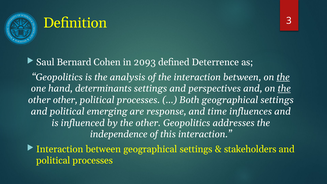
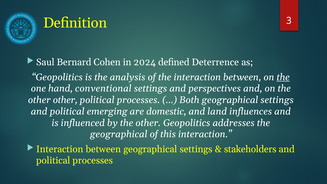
2093: 2093 -> 2024 (145, 62)
determinants: determinants -> conventional (103, 89)
the underline: present -> none (284, 89)
response: response -> domestic (166, 111)
time: time -> land (217, 111)
independence: independence -> geographical (119, 134)
